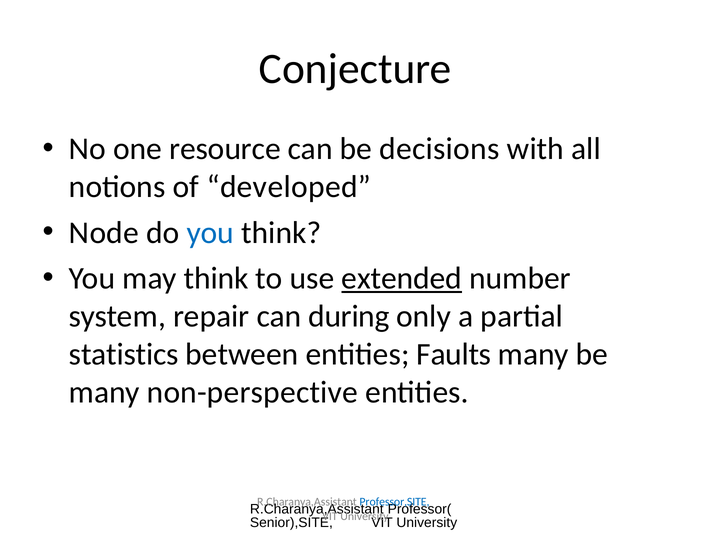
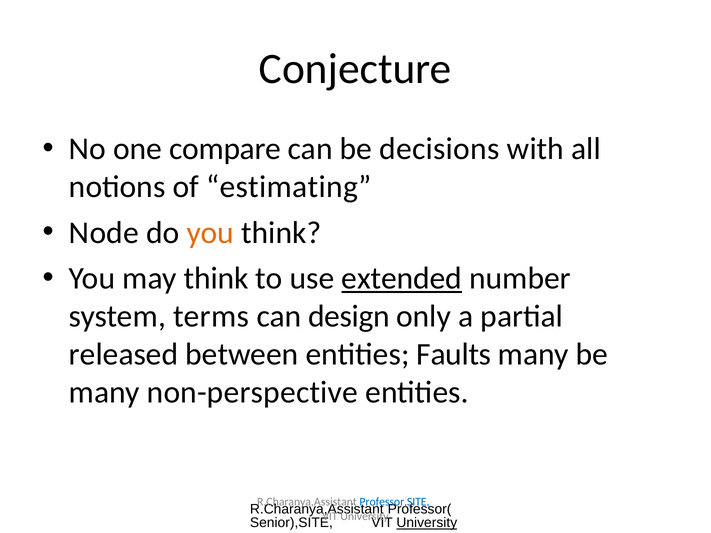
resource: resource -> compare (225, 149)
developed: developed -> estimating (289, 187)
you colour: blue -> orange (210, 233)
repair: repair -> terms (211, 317)
during: during -> design (349, 317)
statistics: statistics -> released (124, 355)
University underline: none -> present (427, 523)
